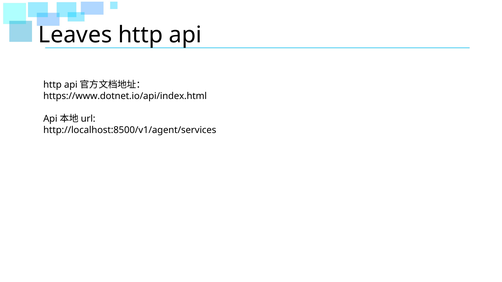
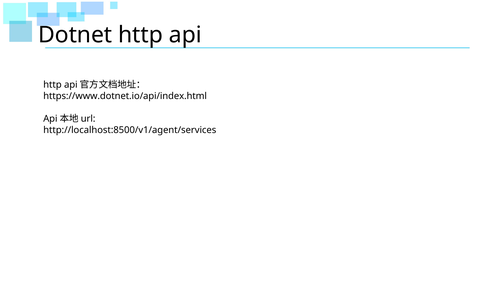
Leaves: Leaves -> Dotnet (75, 35)
